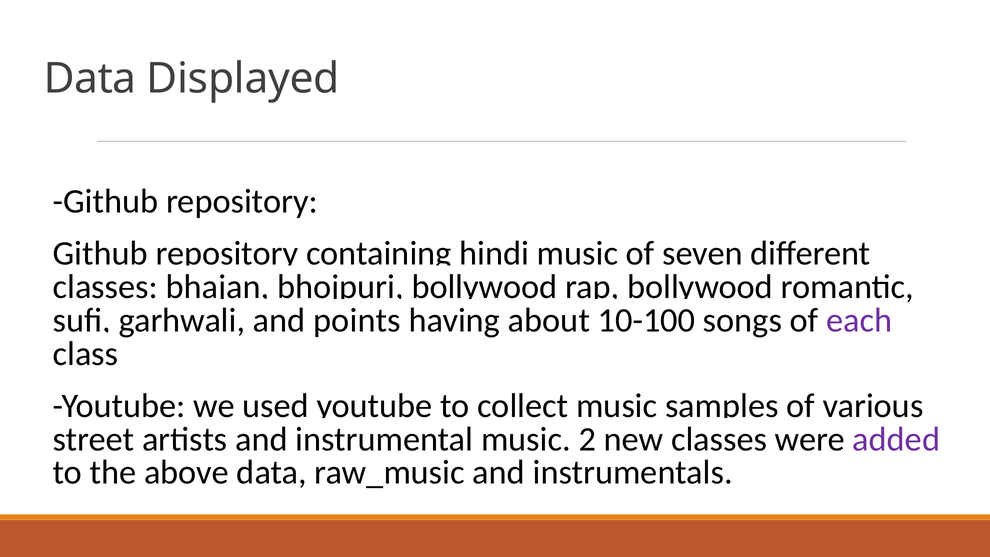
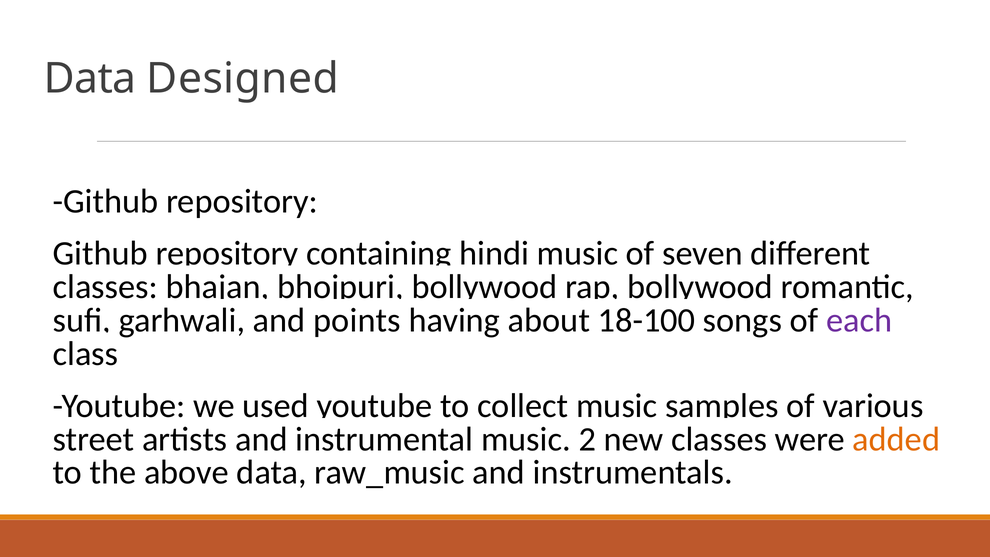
Displayed: Displayed -> Designed (243, 79)
10-100: 10-100 -> 18-100 (646, 320)
added colour: purple -> orange (896, 439)
